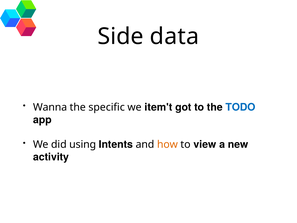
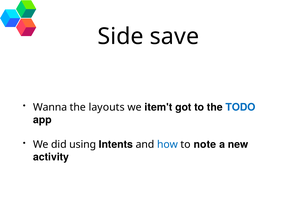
data: data -> save (174, 36)
specific: specific -> layouts (107, 107)
how colour: orange -> blue (167, 144)
view: view -> note (205, 144)
